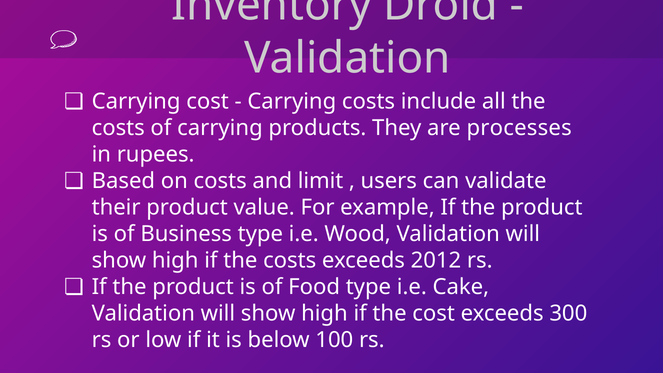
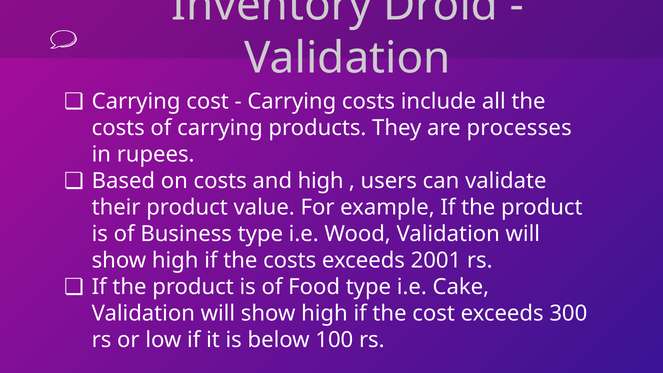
and limit: limit -> high (321, 181)
2012: 2012 -> 2001 (436, 261)
